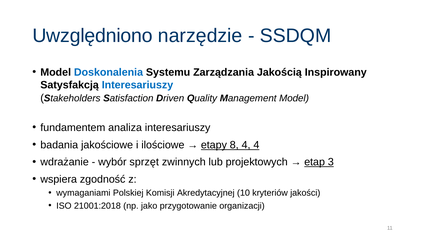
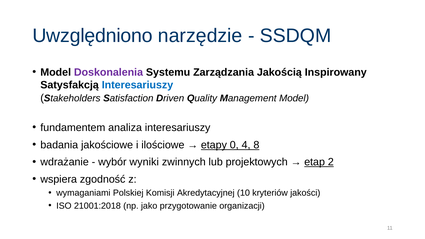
Doskonalenia colour: blue -> purple (108, 72)
8: 8 -> 0 (234, 145)
4 4: 4 -> 8 (256, 145)
sprzęt: sprzęt -> wyniki (144, 162)
3: 3 -> 2 (331, 162)
